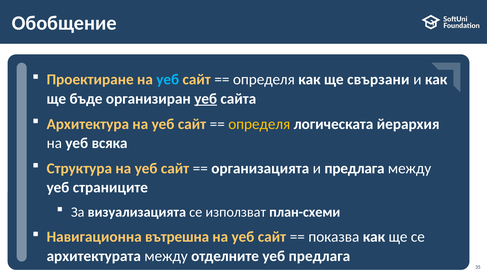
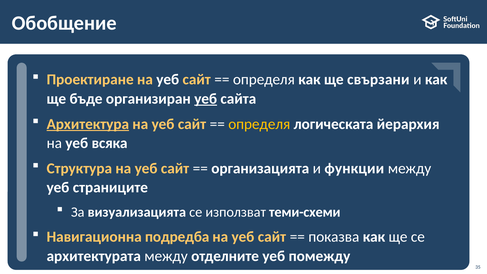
уеб colour: light blue -> white (168, 80)
Архитектура underline: none -> present (88, 124)
и предлага: предлага -> функции (354, 168)
план-схеми: план-схеми -> теми-схеми (305, 212)
вътрешна: вътрешна -> подредба (177, 237)
уеб предлага: предлага -> помежду (319, 256)
